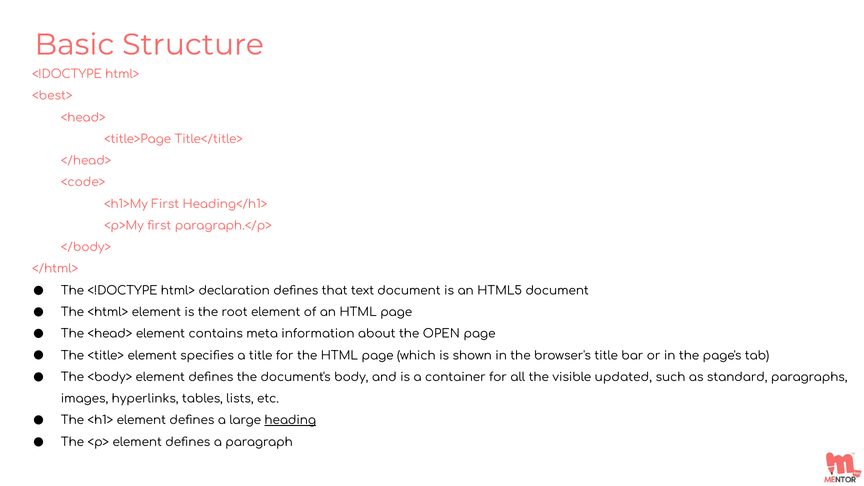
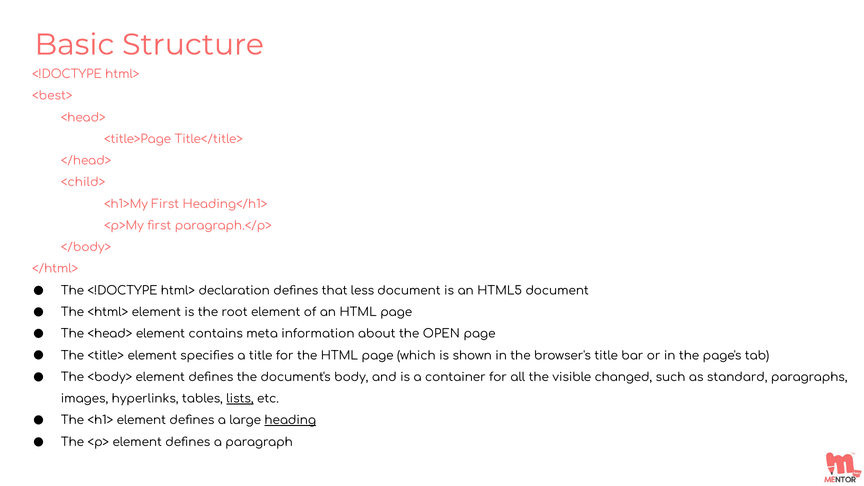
<code>: <code> -> <child> (83, 182)
text: text -> less (363, 291)
updated: updated -> changed (623, 377)
lists underline: none -> present (240, 399)
